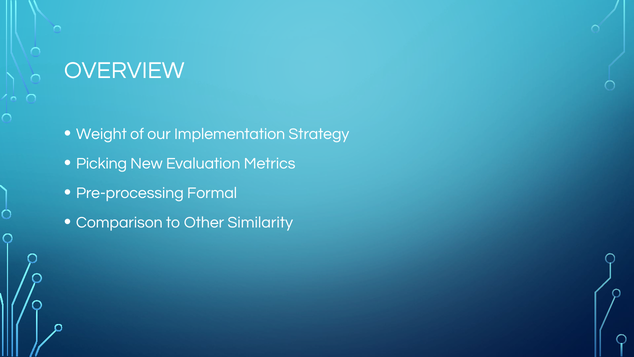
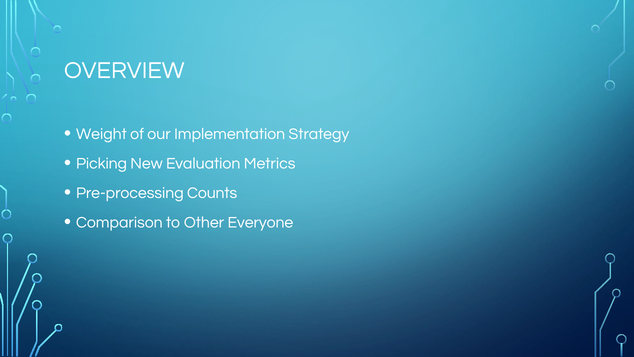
Formal: Formal -> Counts (212, 193)
Similarity: Similarity -> Everyone (260, 222)
